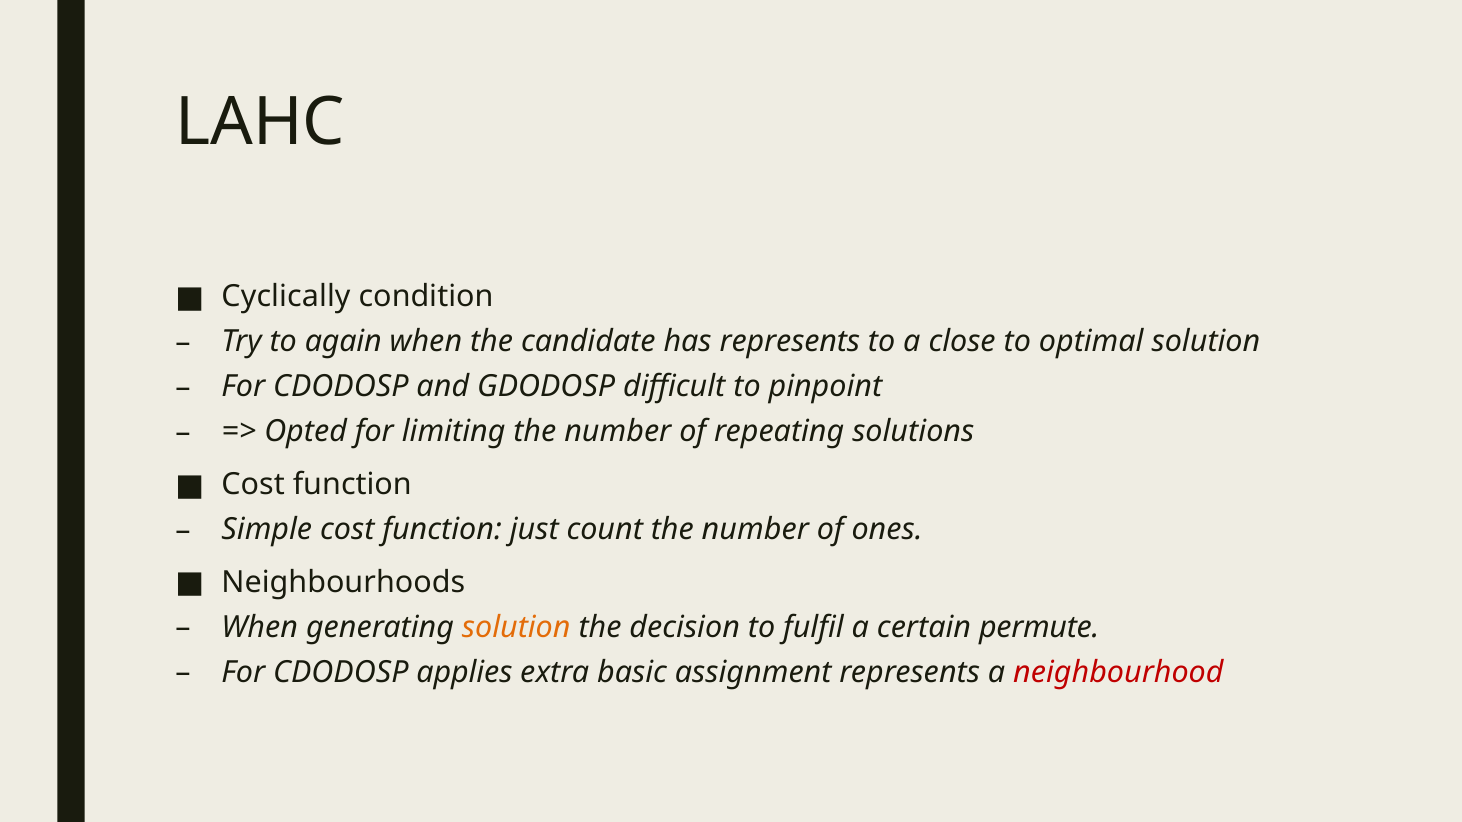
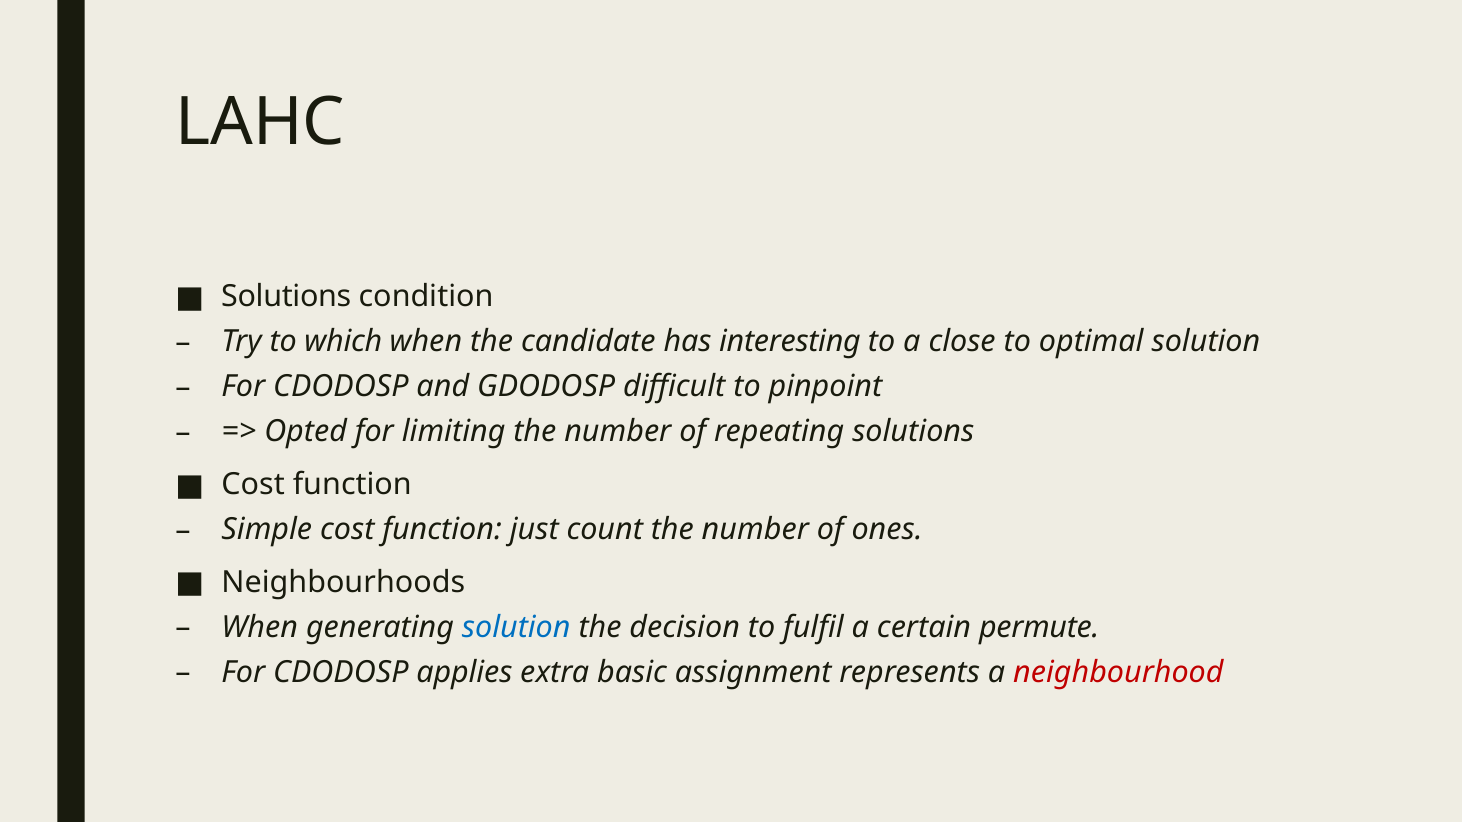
Cyclically: Cyclically -> Solutions (286, 297)
again: again -> which (343, 342)
has represents: represents -> interesting (790, 342)
solution colour: orange -> blue (516, 628)
